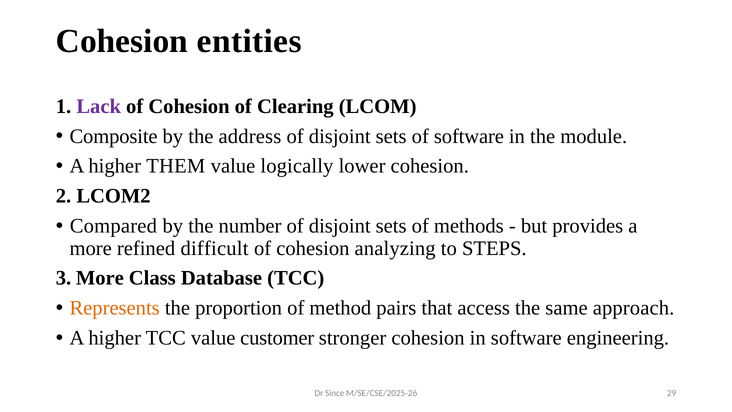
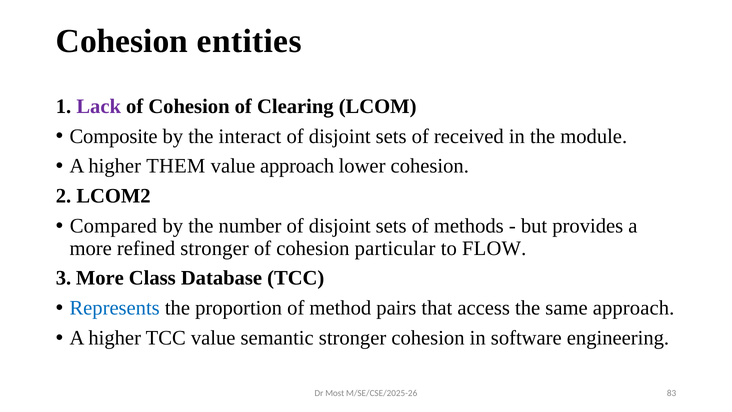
address: address -> interact (250, 136)
of software: software -> received (469, 136)
value logically: logically -> approach (297, 166)
refined difficult: difficult -> stronger (215, 248)
analyzing: analyzing -> particular (395, 248)
STEPS: STEPS -> FLOW (494, 248)
Represents colour: orange -> blue (115, 308)
customer: customer -> semantic (277, 338)
Since: Since -> Most (335, 393)
29: 29 -> 83 (672, 393)
